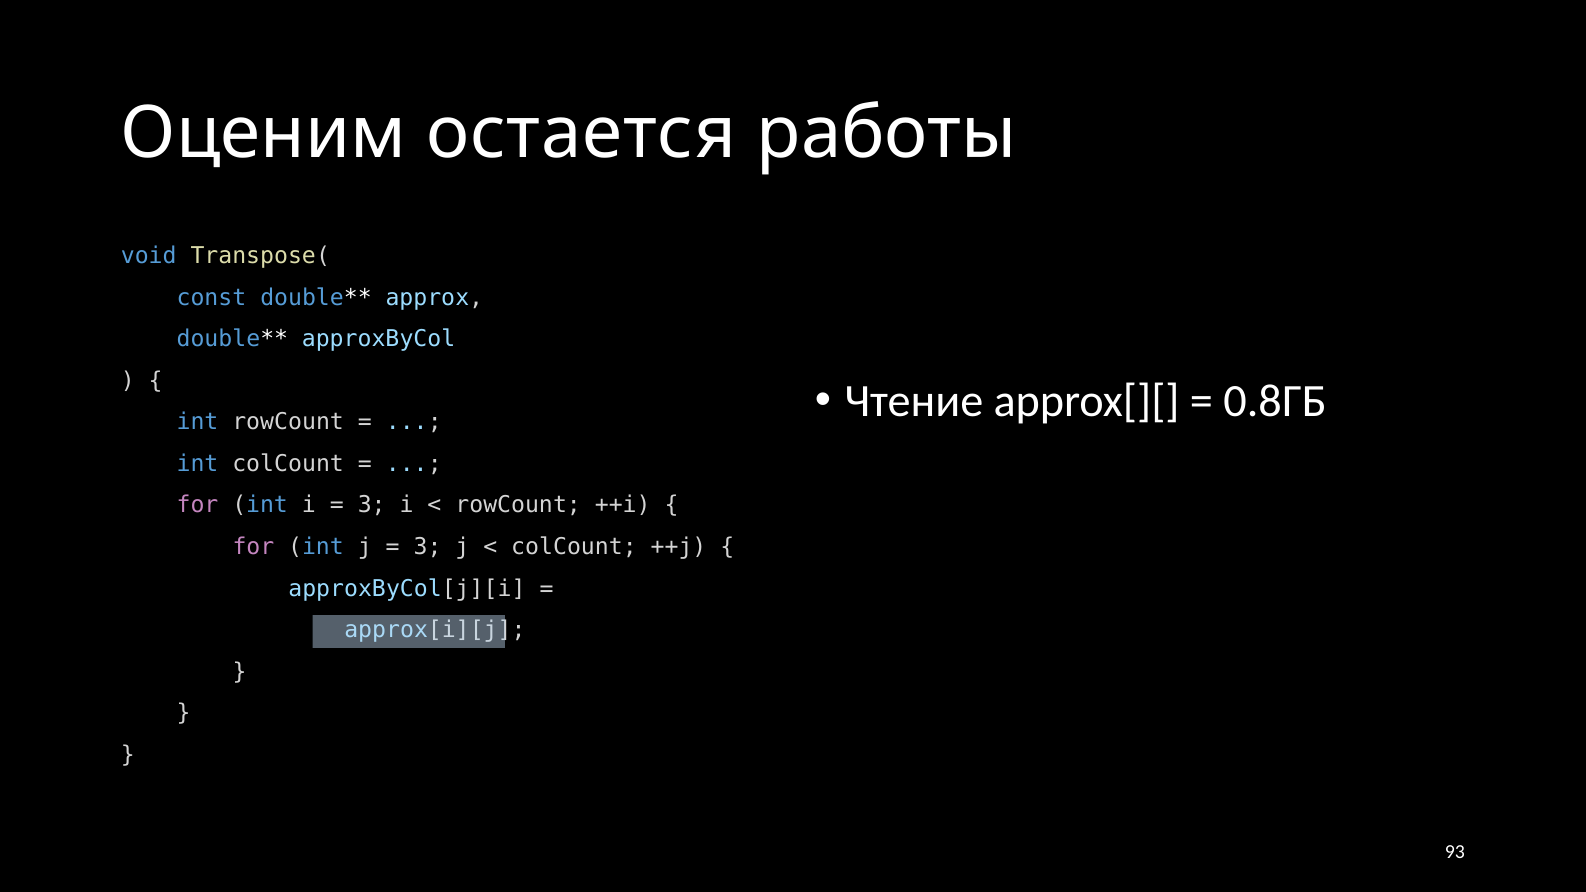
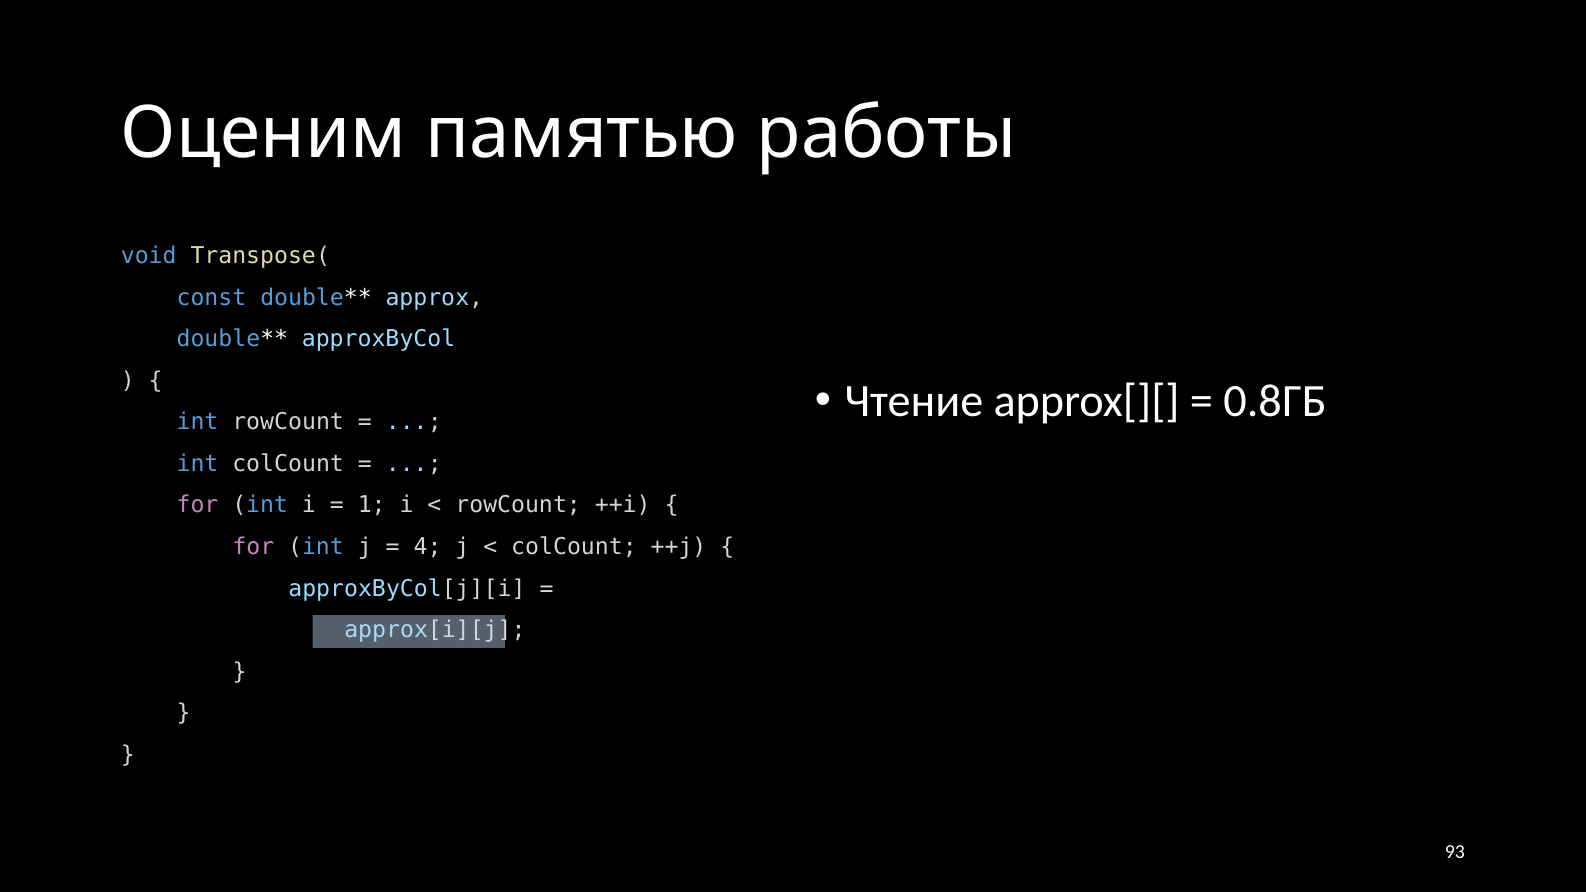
остается: остается -> памятью (582, 133)
3: 3 -> 1 (372, 505)
3: 3 -> 4 (428, 547)
